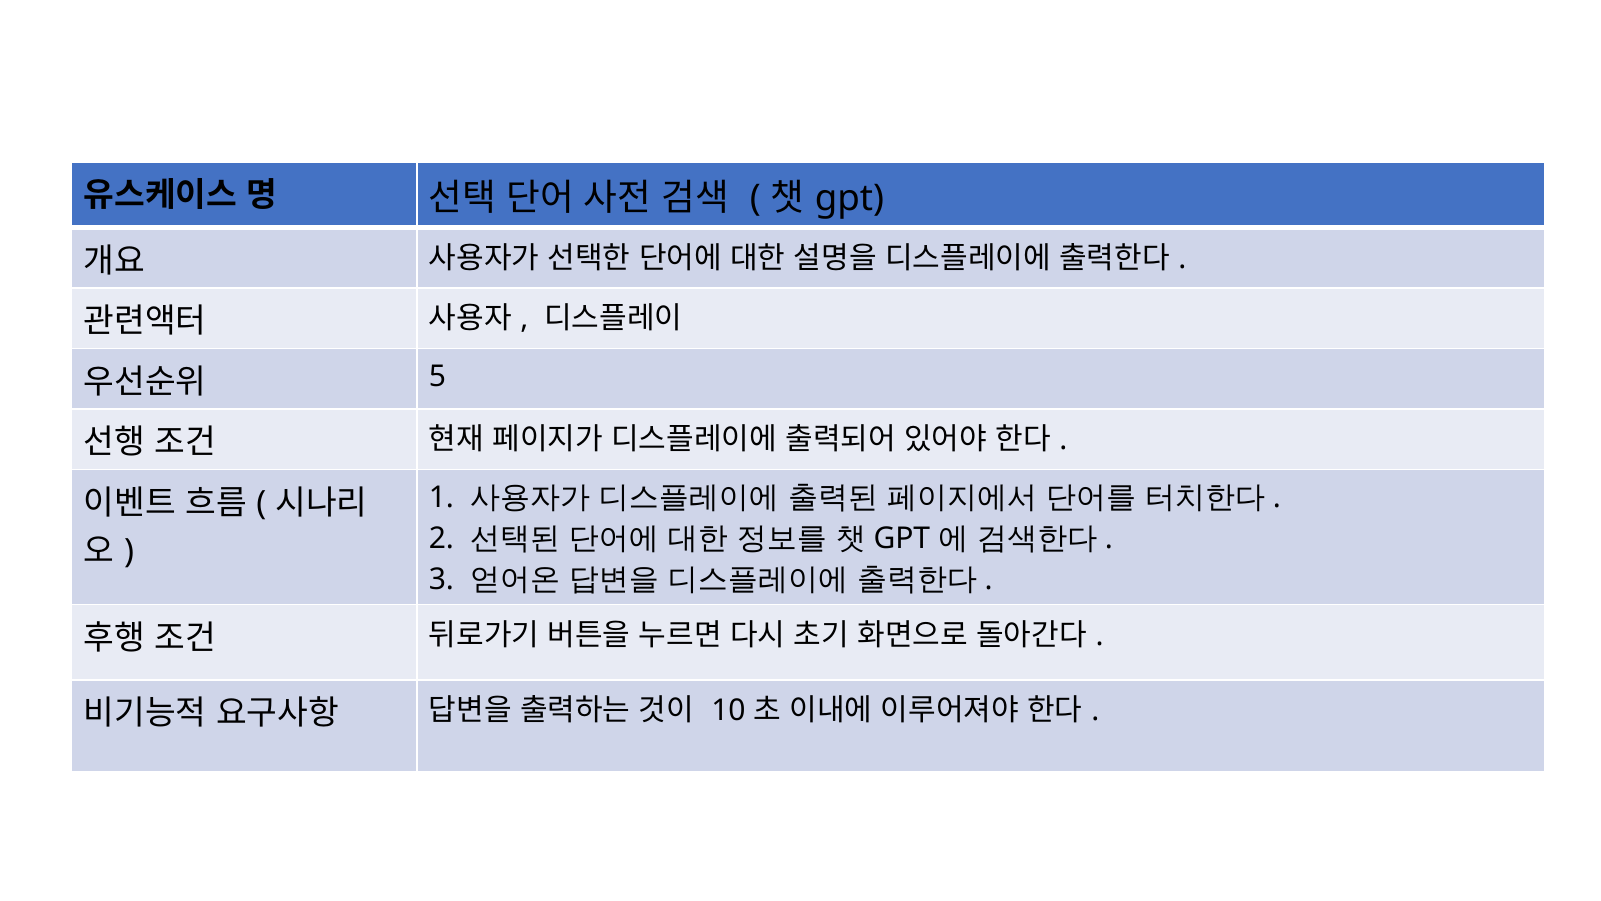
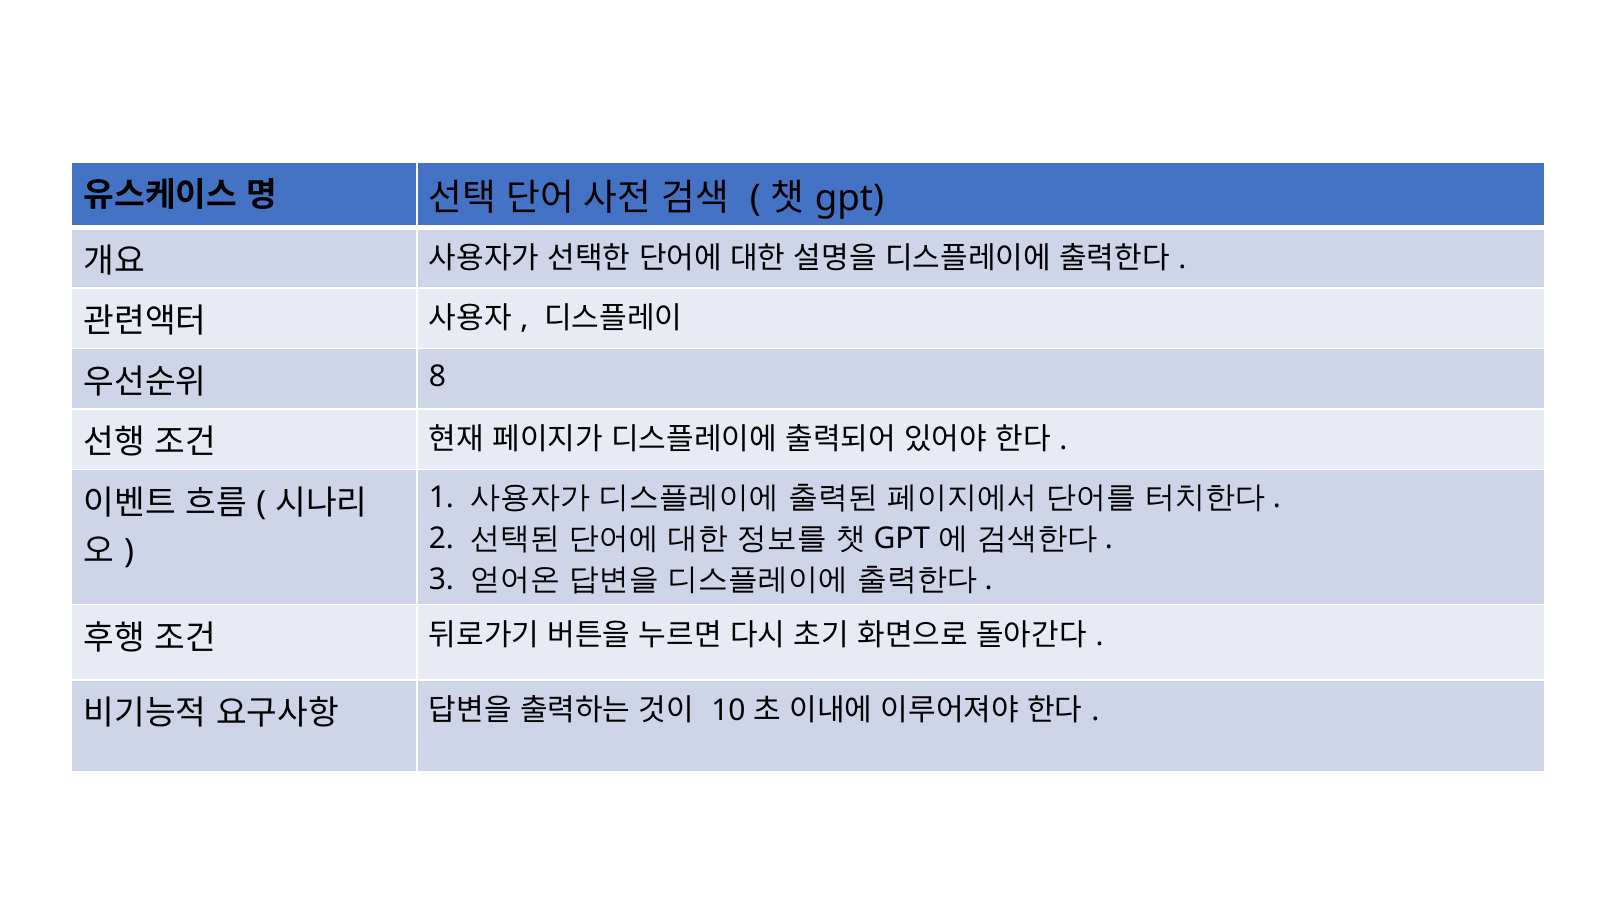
5: 5 -> 8 (437, 376)
